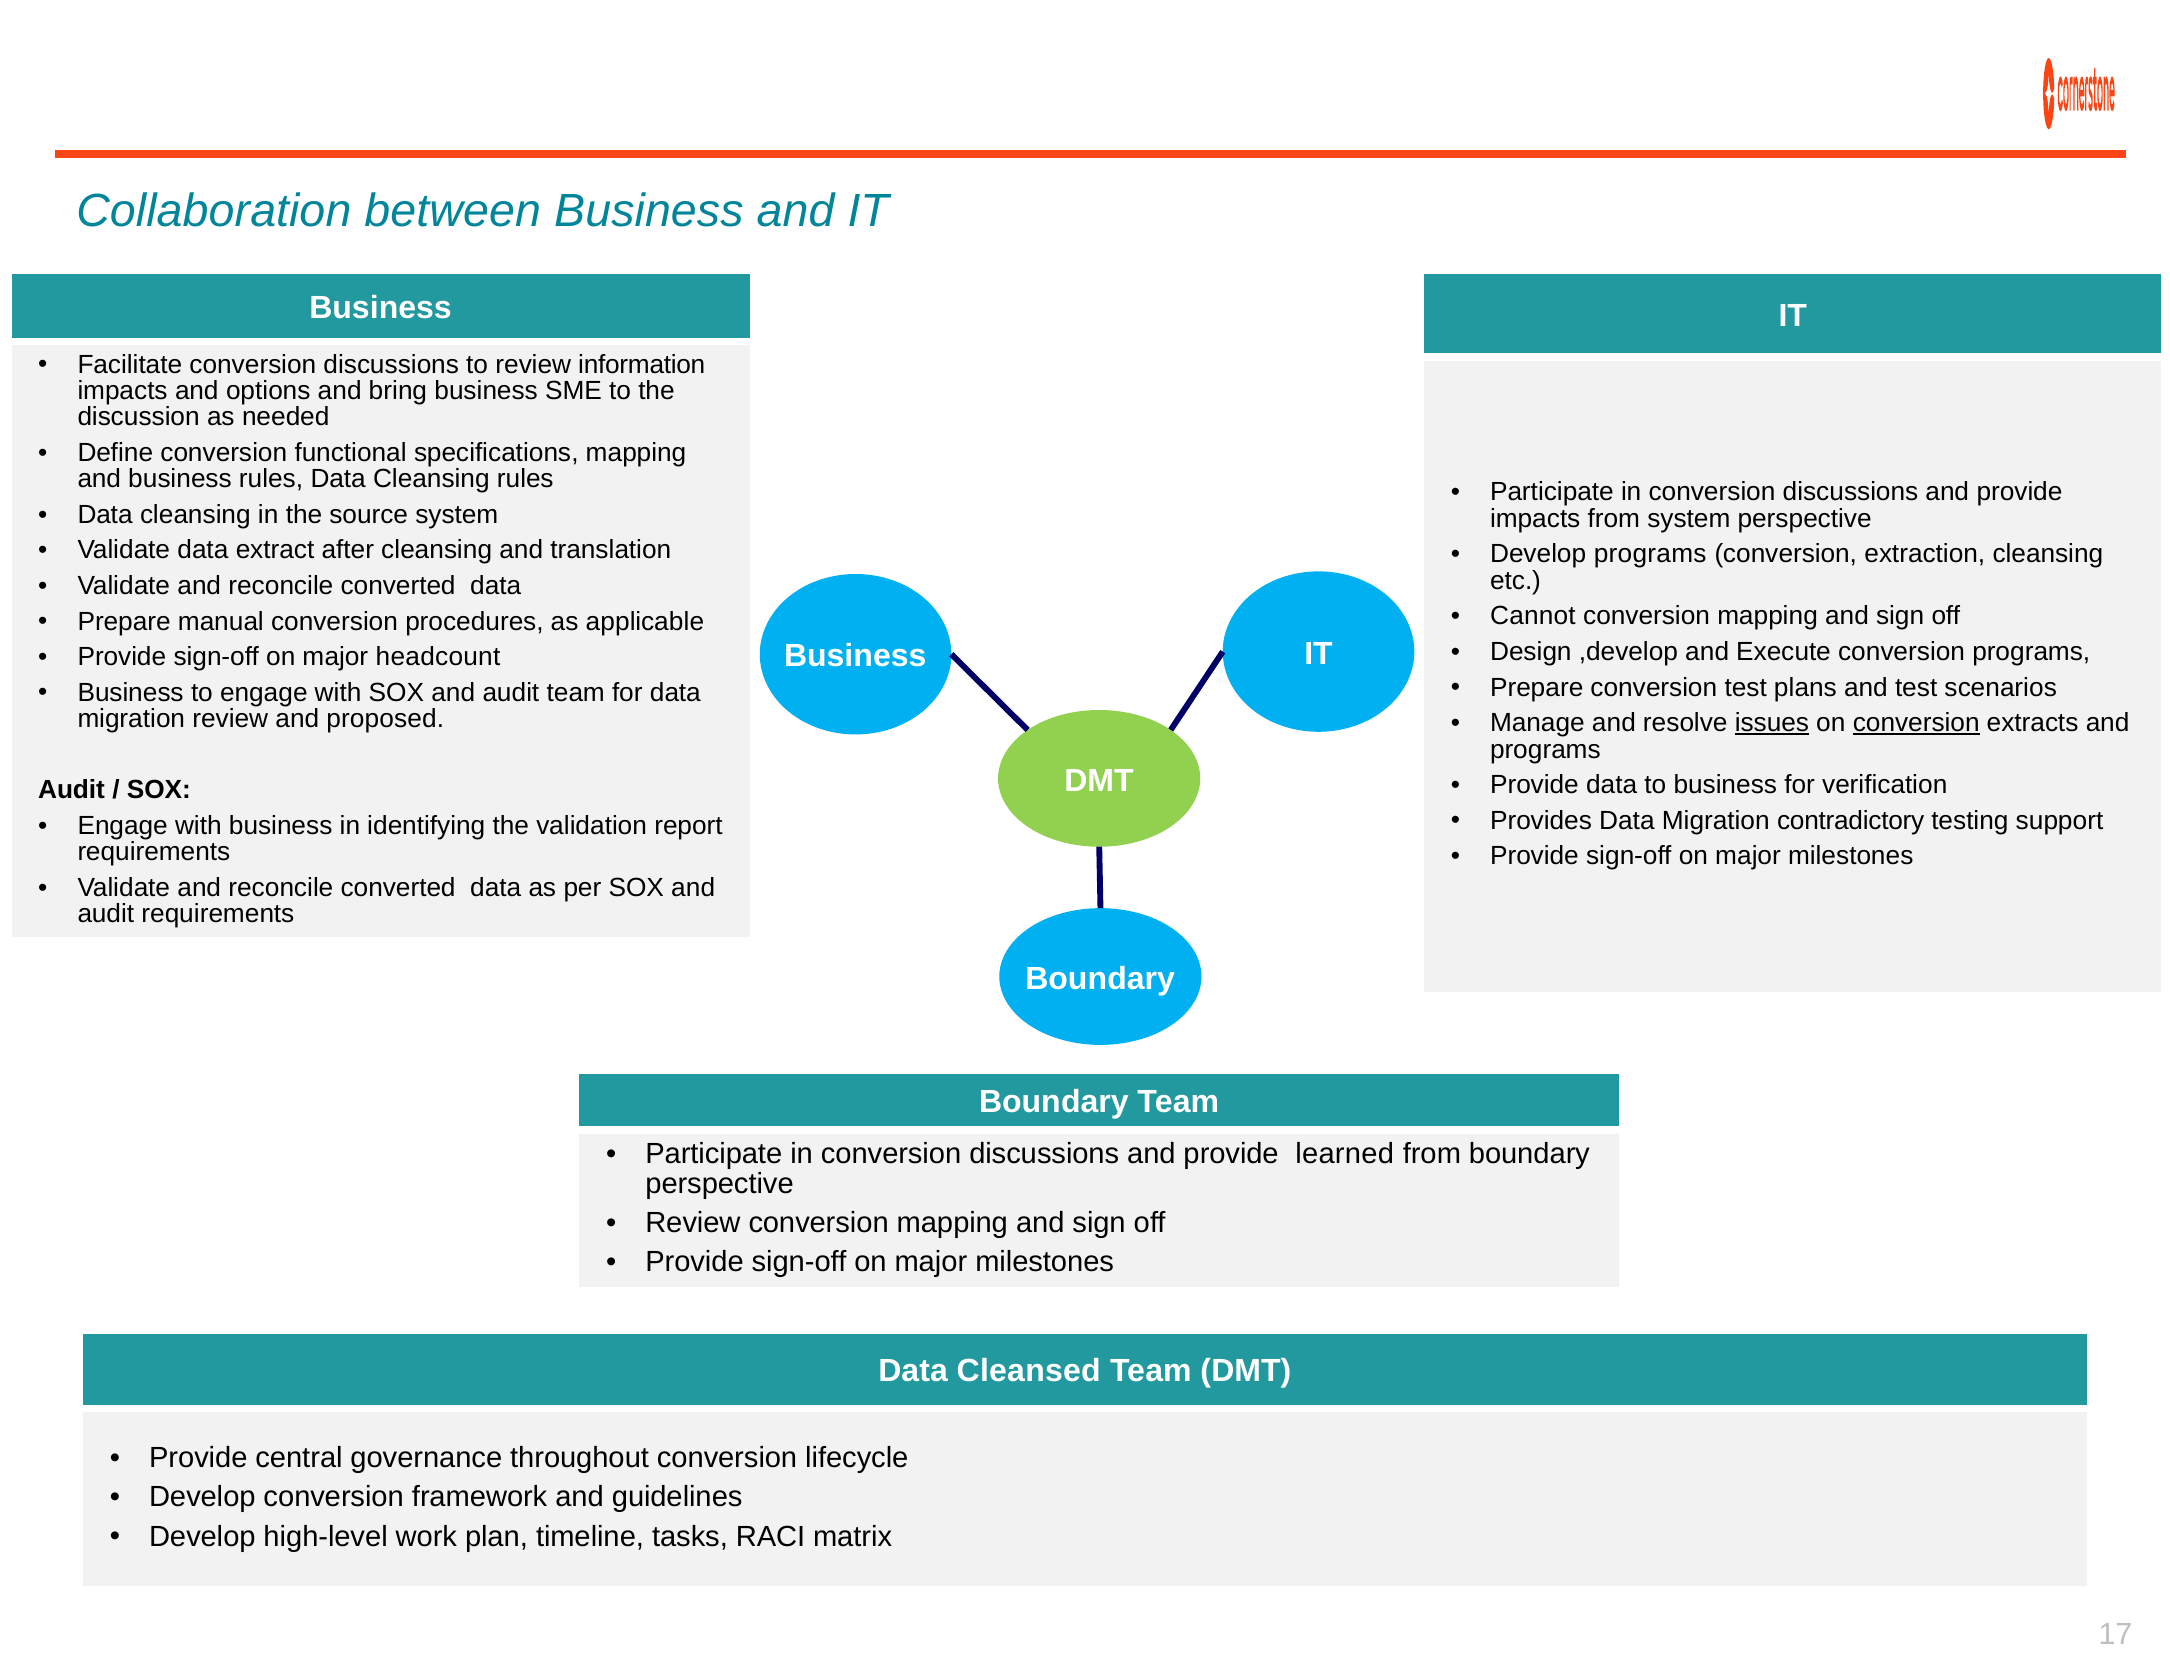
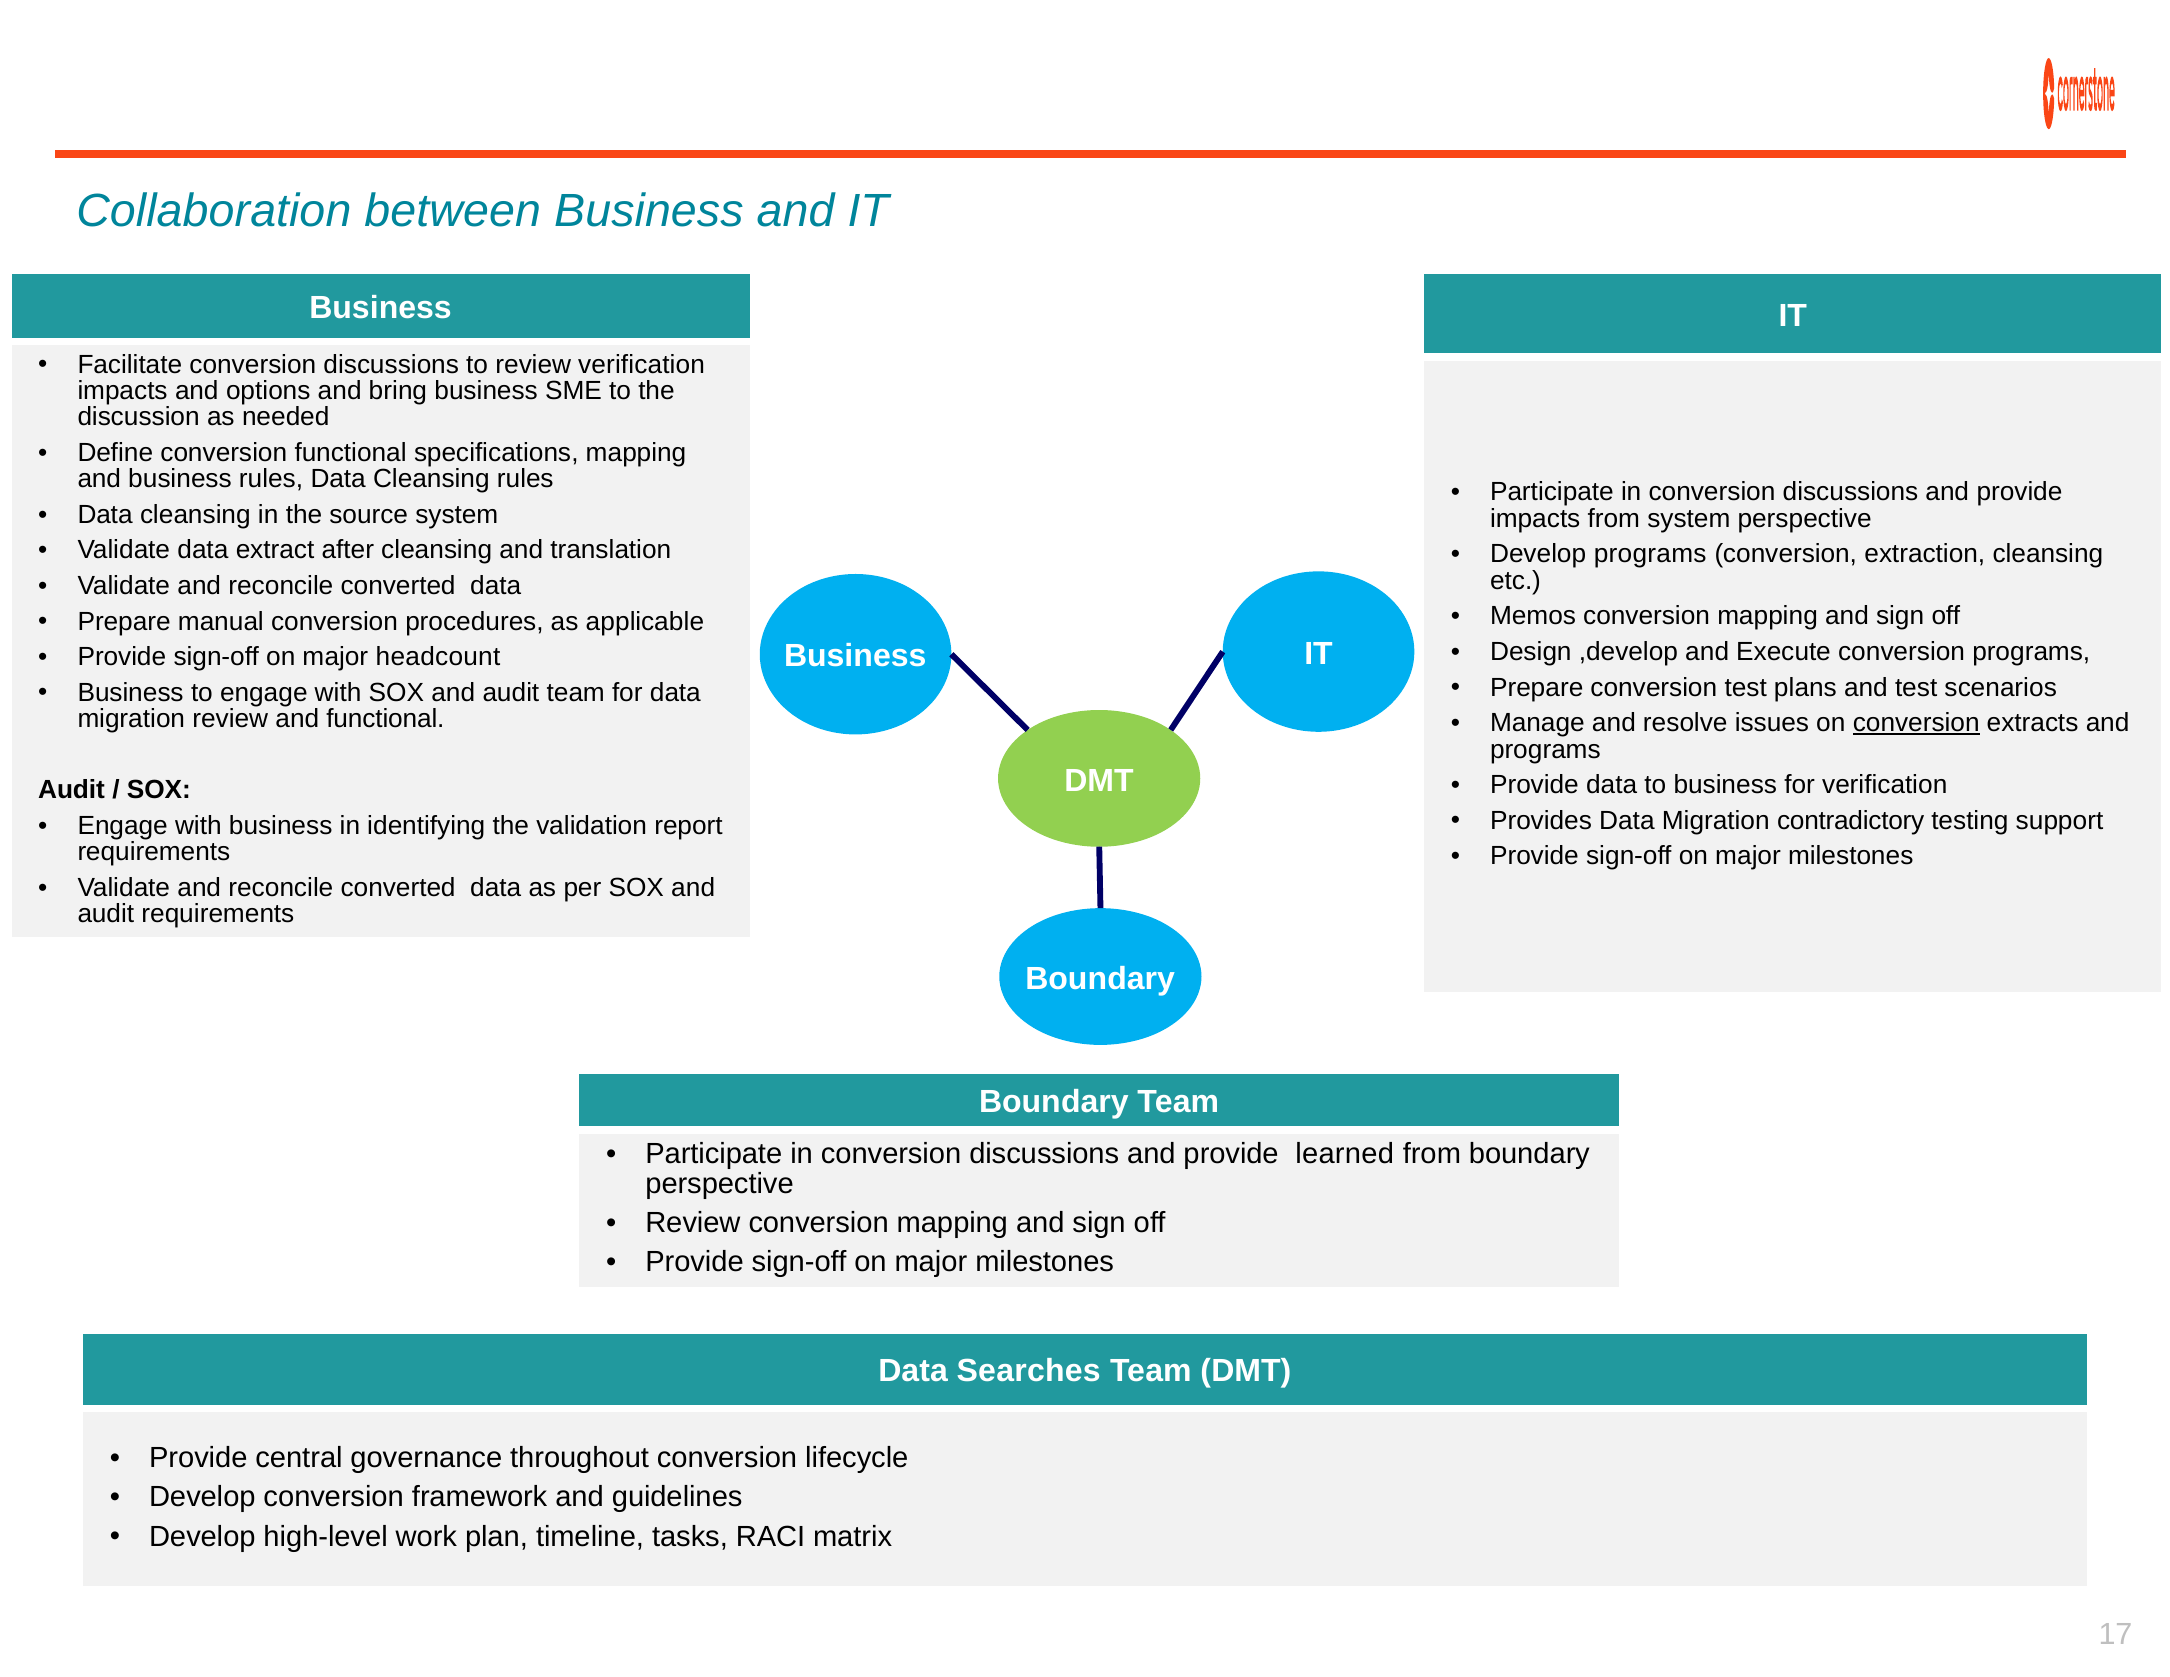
review information: information -> verification (642, 364)
Cannot: Cannot -> Memos (1533, 616)
and proposed: proposed -> functional (385, 719)
issues underline: present -> none (1772, 723)
Cleansed: Cleansed -> Searches (1029, 1371)
